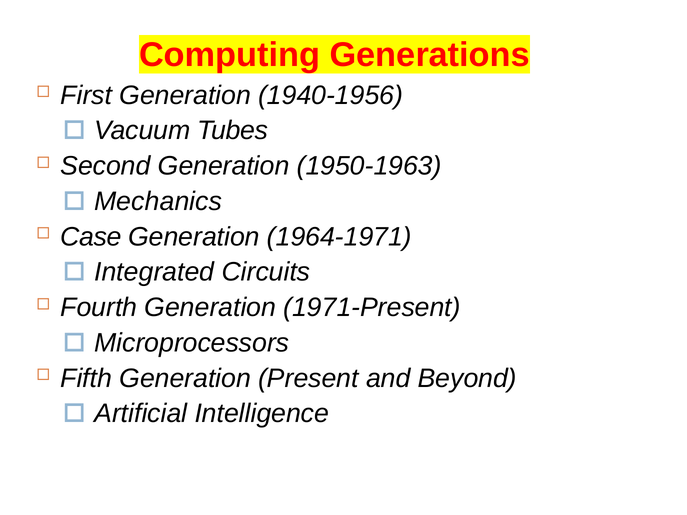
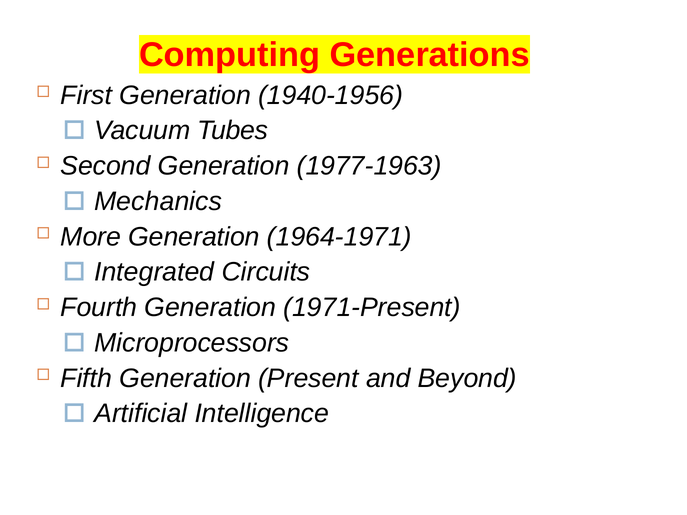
1950-1963: 1950-1963 -> 1977-1963 (369, 166)
Case: Case -> More (91, 237)
